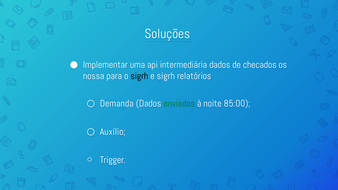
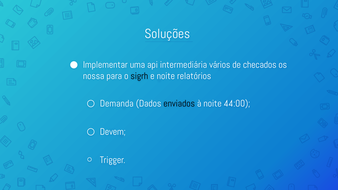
intermediária dados: dados -> vários (220, 65)
e sigrh: sigrh -> noite (166, 76)
enviados colour: green -> black (179, 104)
85:00: 85:00 -> 44:00 (237, 104)
Auxílio: Auxílio -> Devem (113, 132)
